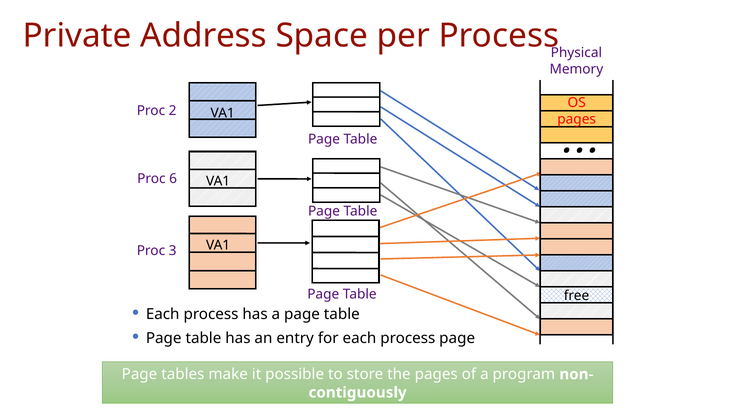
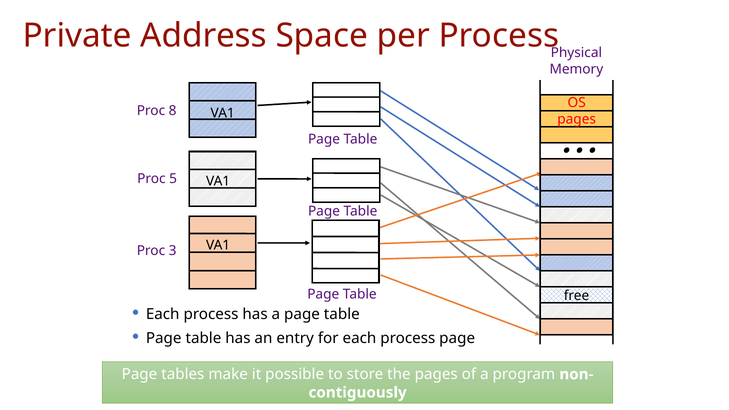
2: 2 -> 8 (173, 111)
6: 6 -> 5 (173, 179)
